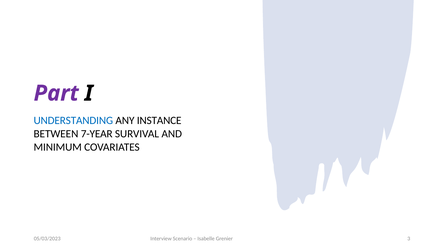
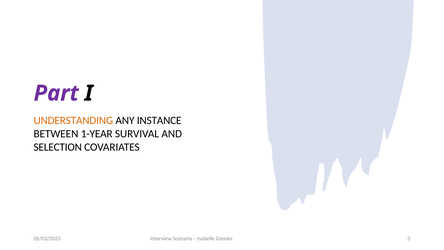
UNDERSTANDING colour: blue -> orange (73, 120)
7-YEAR: 7-YEAR -> 1-YEAR (97, 134)
MINIMUM: MINIMUM -> SELECTION (58, 147)
